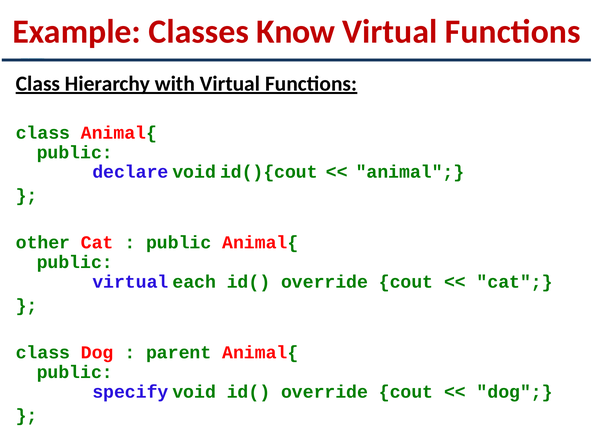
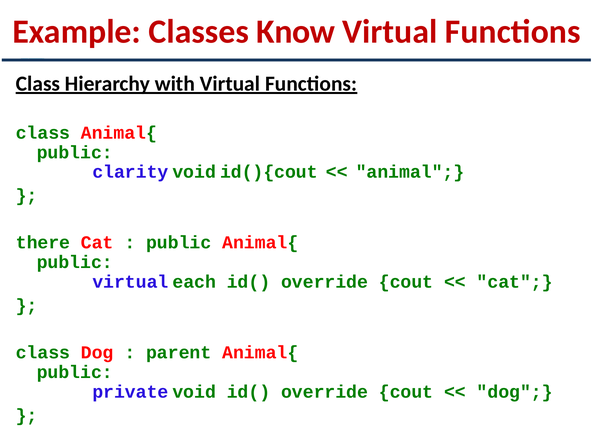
declare: declare -> clarity (130, 172)
other: other -> there (43, 242)
specify: specify -> private (130, 391)
